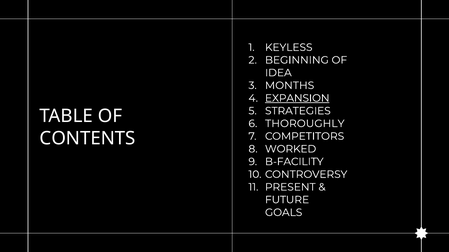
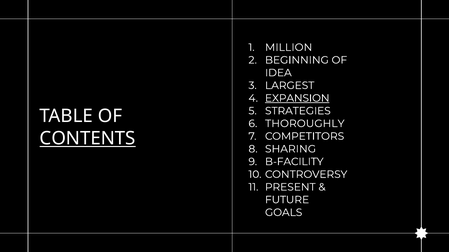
KEYLESS: KEYLESS -> MILLION (289, 47)
MONTHS: MONTHS -> LARGEST (290, 86)
CONTENTS underline: none -> present (88, 139)
WORKED: WORKED -> SHARING (290, 149)
